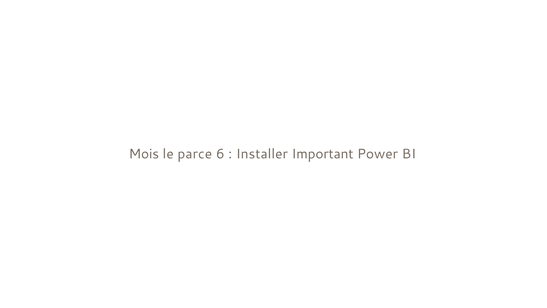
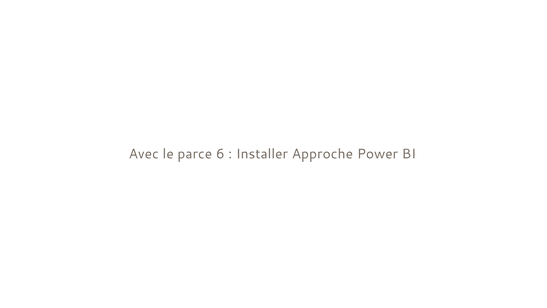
Mois: Mois -> Avec (144, 154)
Important: Important -> Approche (322, 154)
